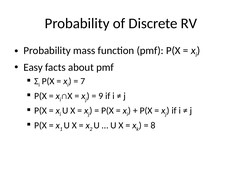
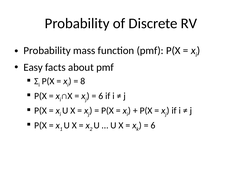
7: 7 -> 8 (83, 82)
9: 9 -> 6 (101, 96)
8: 8 -> 6 (153, 126)
